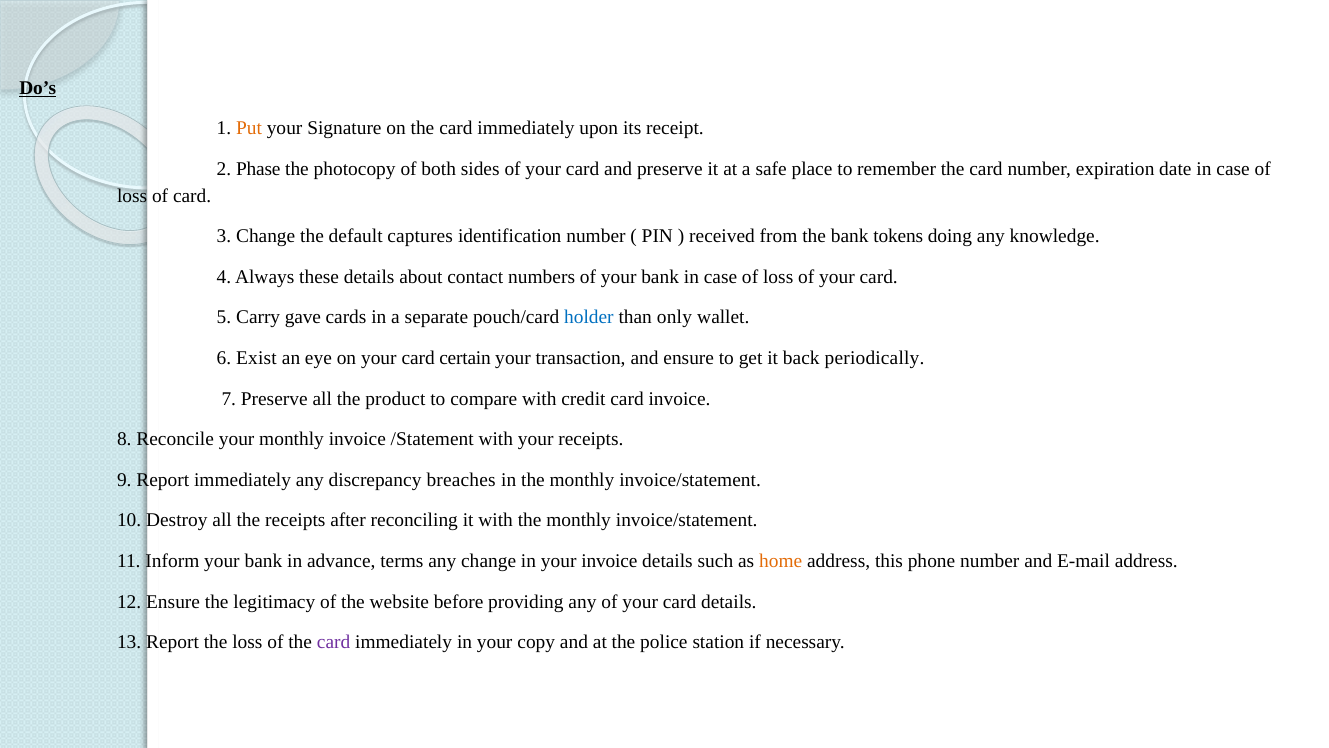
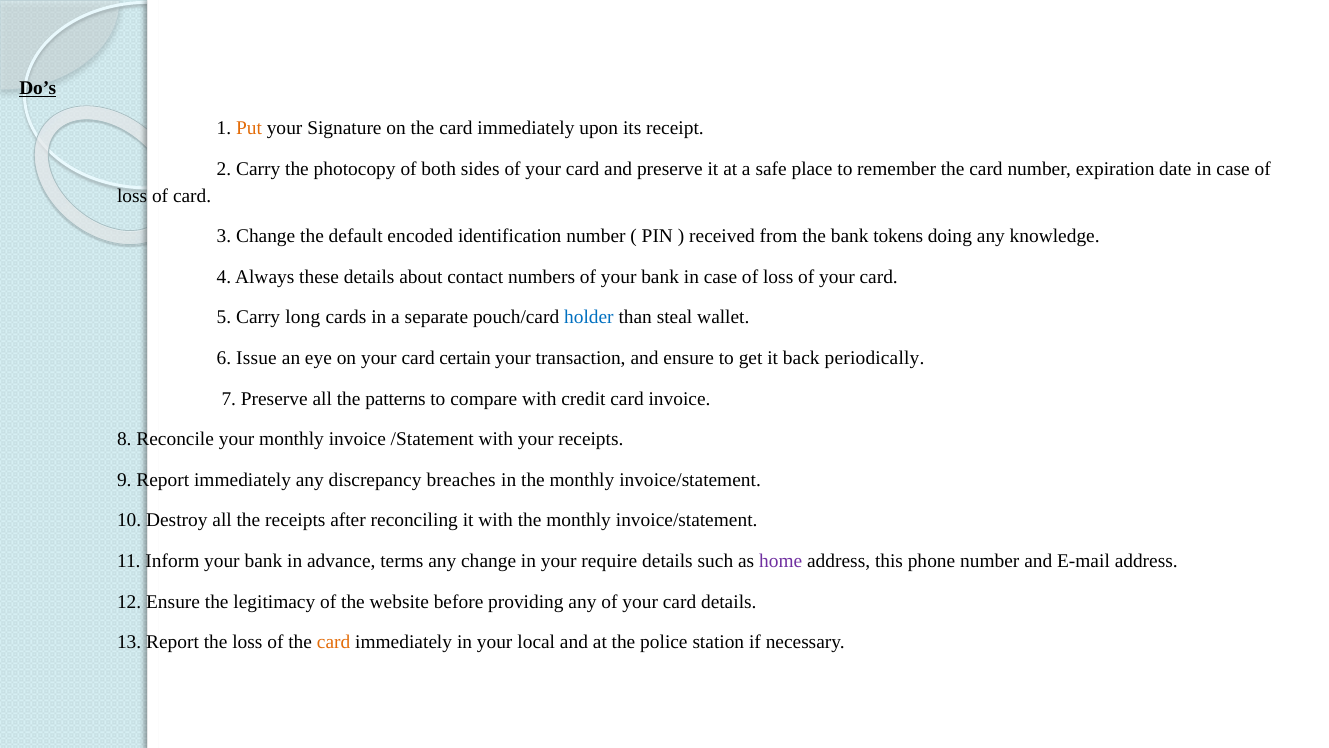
2 Phase: Phase -> Carry (258, 169)
captures: captures -> encoded (420, 236)
gave: gave -> long (303, 317)
only: only -> steal (675, 317)
Exist: Exist -> Issue (256, 358)
product: product -> patterns (395, 398)
your invoice: invoice -> require (609, 561)
home colour: orange -> purple (781, 561)
card colour: purple -> orange (334, 642)
copy: copy -> local (536, 642)
